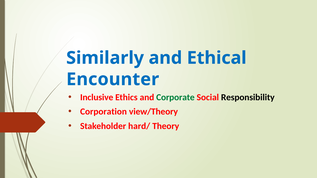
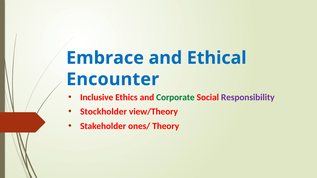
Similarly: Similarly -> Embrace (105, 58)
Responsibility colour: black -> purple (248, 97)
Corporation: Corporation -> Stockholder (104, 112)
hard/: hard/ -> ones/ (139, 126)
